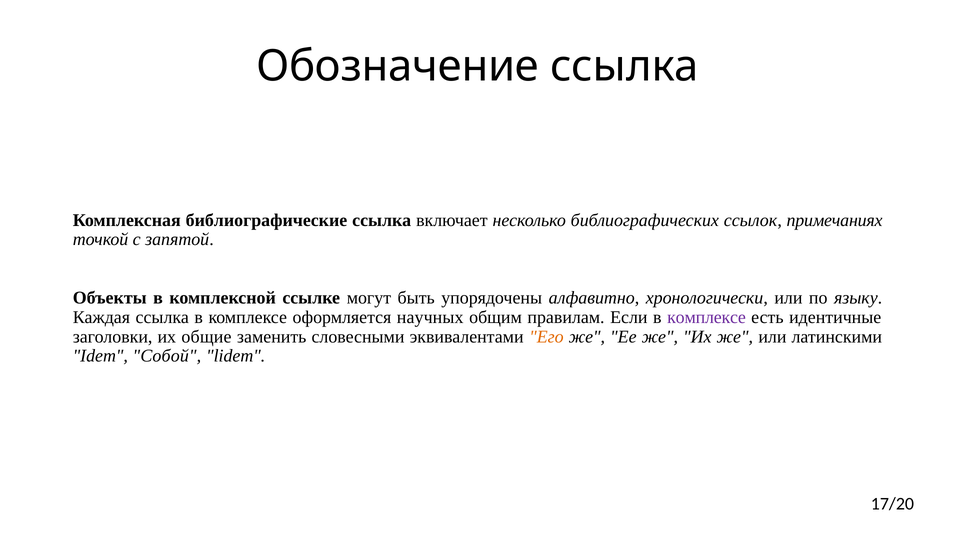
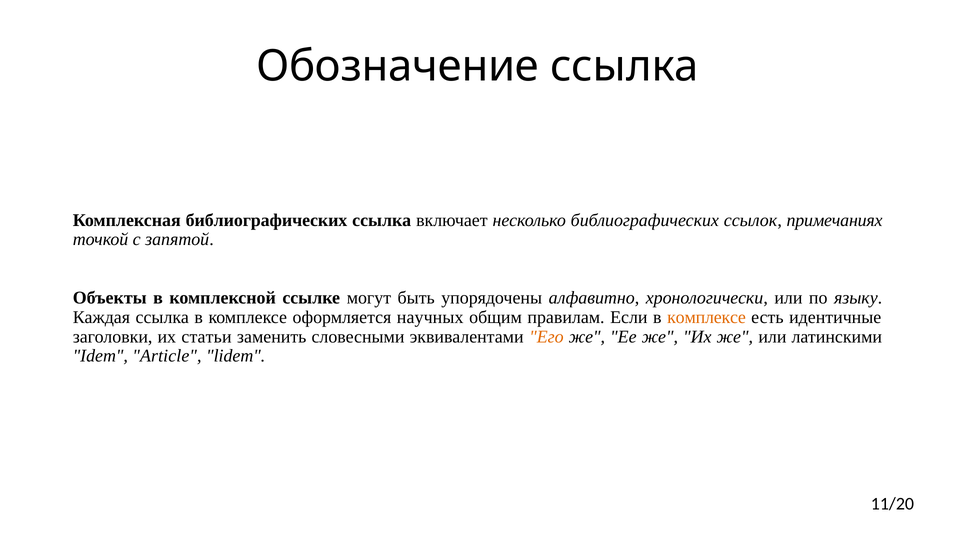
Комплексная библиографические: библиографические -> библиографических (267, 220)
комплексе colour: purple -> orange (707, 318)
общие: общие -> статьи (207, 337)
Собой: Собой -> Article (167, 356)
17/20: 17/20 -> 11/20 (892, 504)
